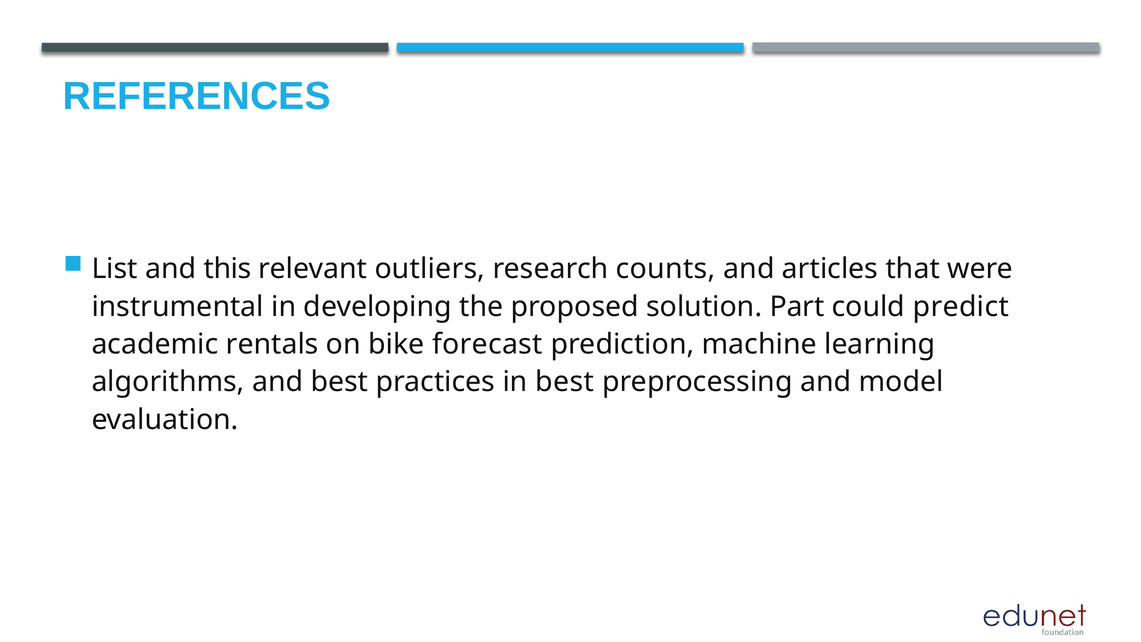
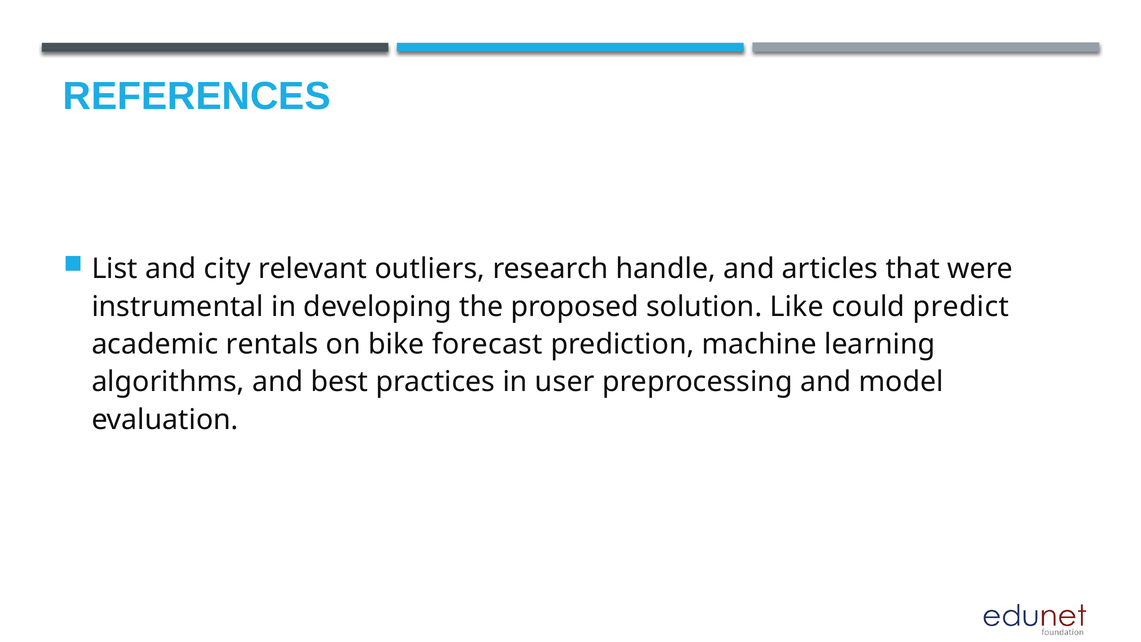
this: this -> city (227, 269)
counts: counts -> handle (666, 269)
Part: Part -> Like (797, 307)
in best: best -> user (565, 382)
